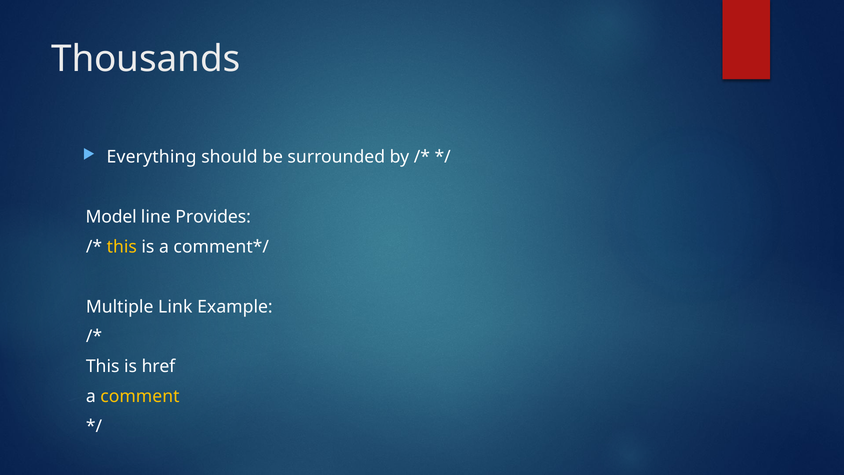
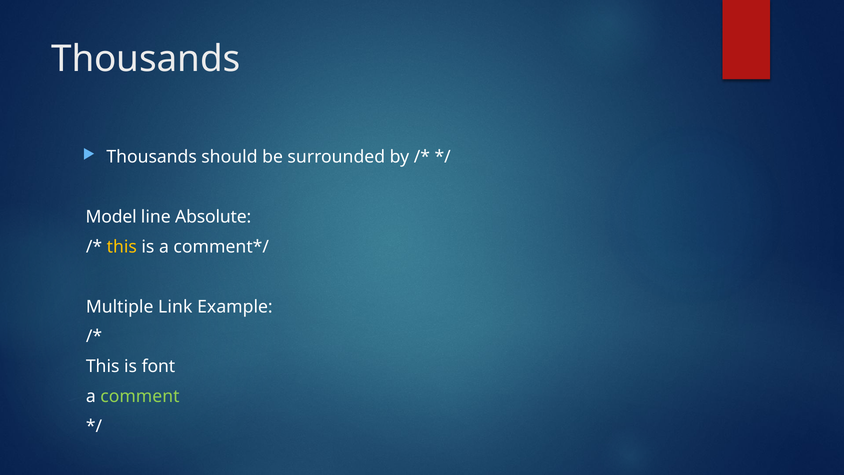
Everything: Everything -> Thousands (152, 157)
Provides: Provides -> Absolute (213, 217)
href: href -> font (158, 366)
comment colour: yellow -> light green (140, 396)
